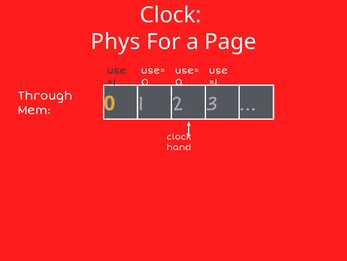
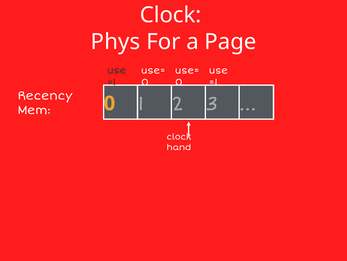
Through: Through -> Recency (45, 95)
